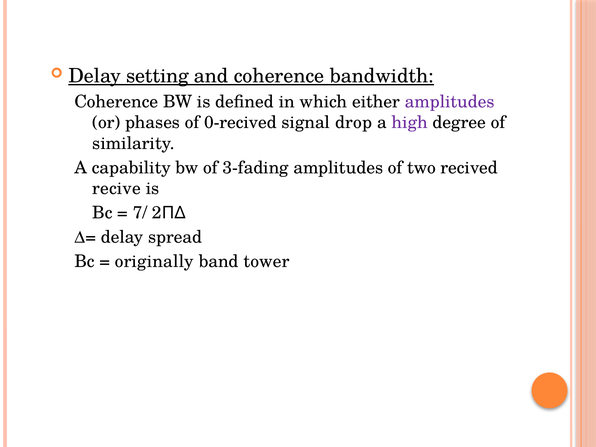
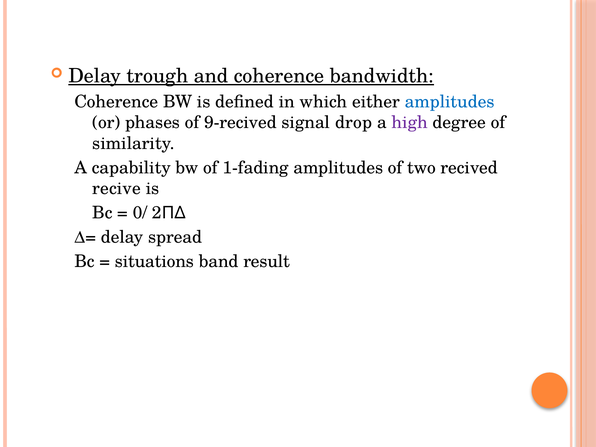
setting: setting -> trough (157, 76)
amplitudes colour: purple -> blue (450, 102)
0-recived: 0-recived -> 9-recived (240, 123)
3-fading: 3-fading -> 1-fading (256, 168)
7/: 7/ -> 0/ (140, 213)
originally: originally -> situations (154, 262)
tower: tower -> result (267, 262)
